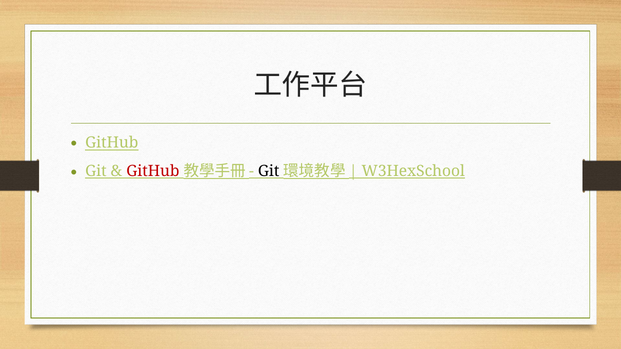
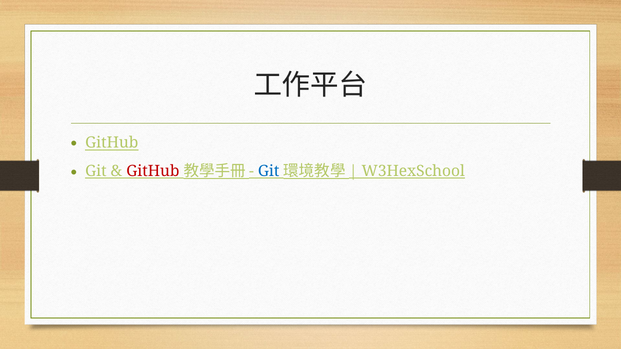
Git colour: black -> blue (269, 171)
